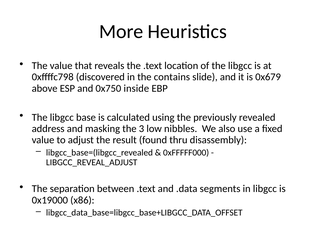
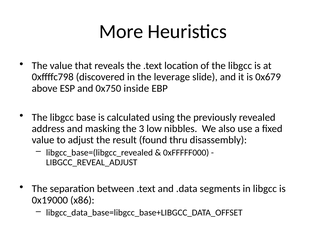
contains: contains -> leverage (172, 77)
